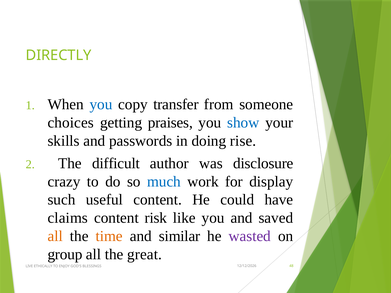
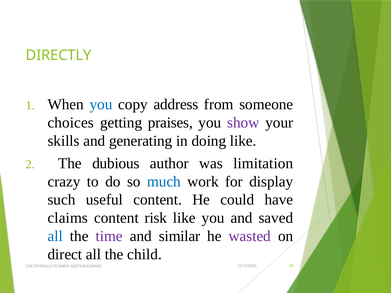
transfer: transfer -> address (176, 105)
show colour: blue -> purple (243, 123)
passwords: passwords -> generating (141, 141)
doing rise: rise -> like (243, 141)
difficult: difficult -> dubious (116, 163)
disclosure: disclosure -> limitation (263, 163)
all colour: orange -> blue (55, 236)
time colour: orange -> purple (109, 236)
group: group -> direct (65, 255)
great: great -> child (145, 255)
